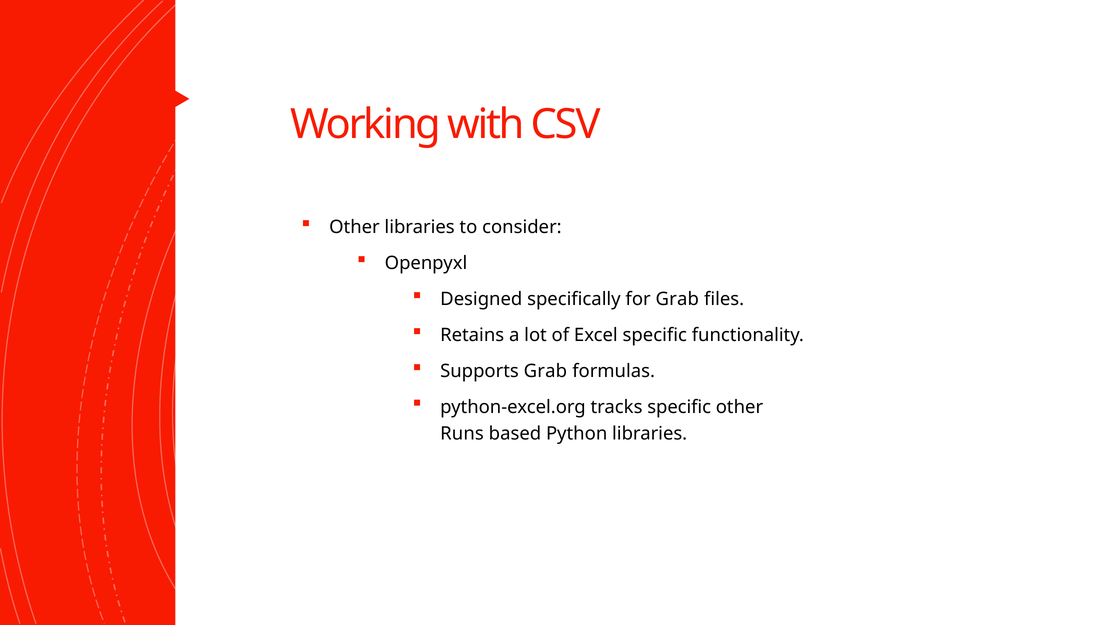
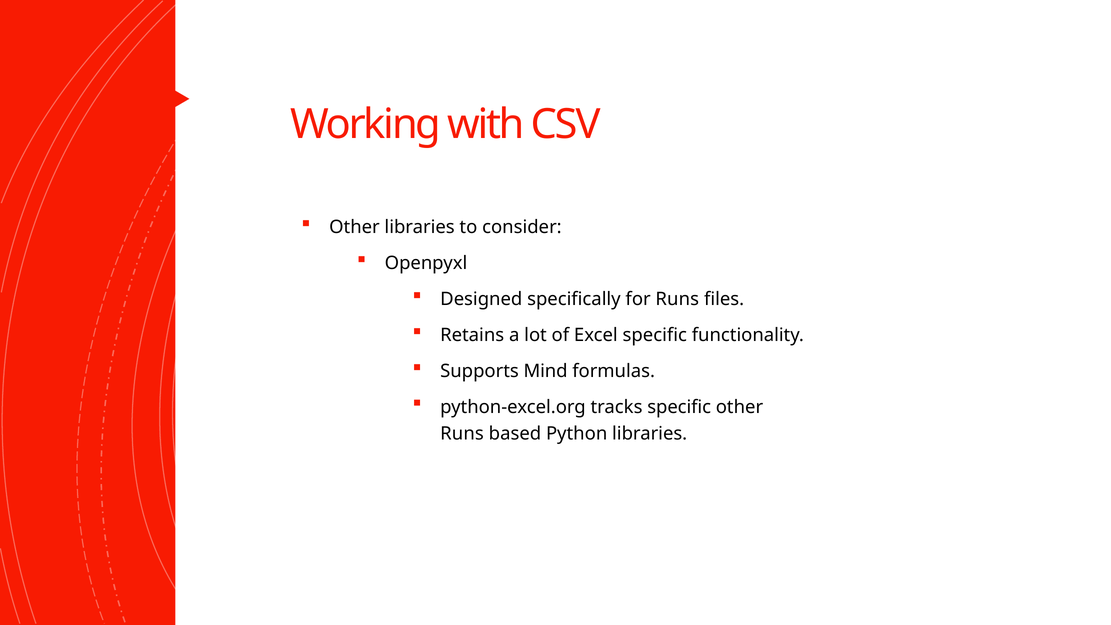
for Grab: Grab -> Runs (677, 299)
Supports Grab: Grab -> Mind (546, 371)
